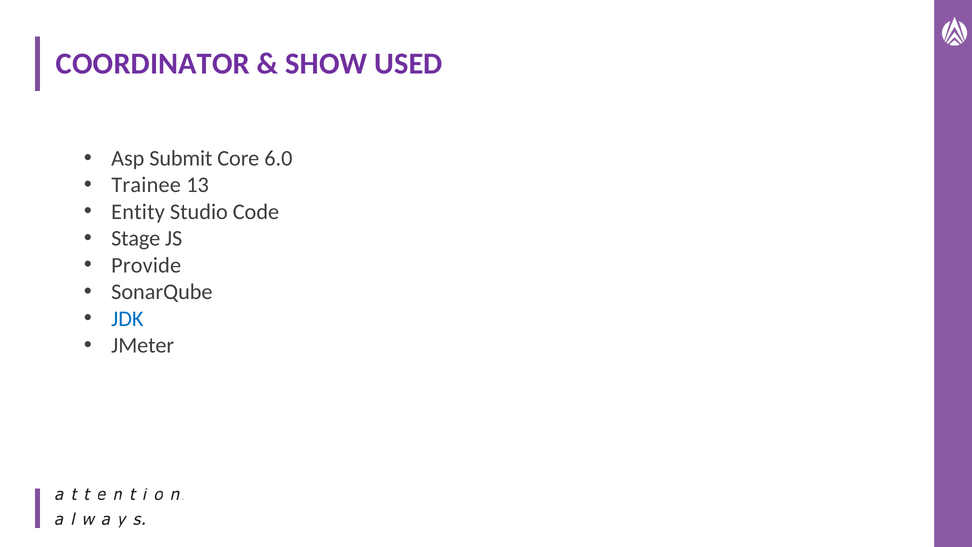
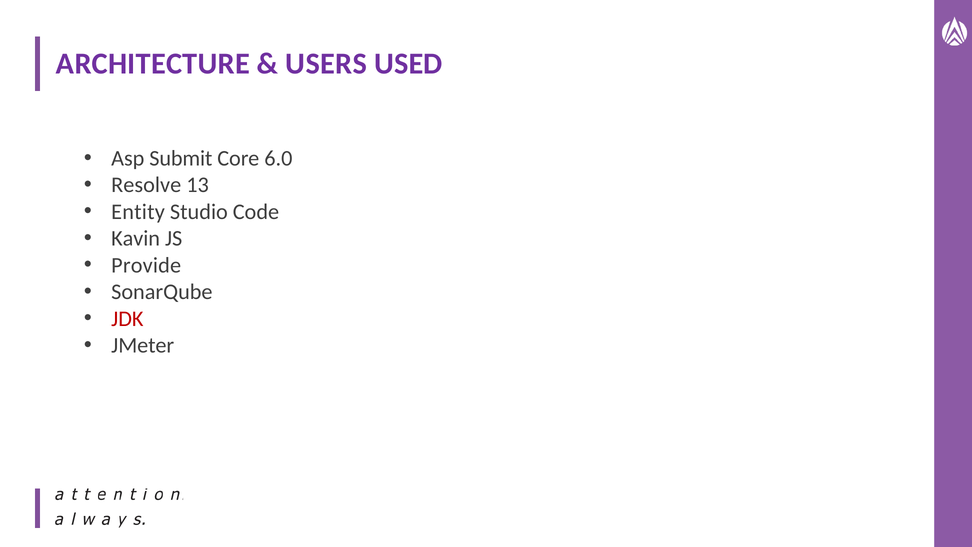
COORDINATOR: COORDINATOR -> ARCHITECTURE (153, 64)
SHOW: SHOW -> USERS (326, 64)
Trainee: Trainee -> Resolve (146, 185)
Stage: Stage -> Kavin (136, 238)
JDK colour: blue -> red (127, 319)
